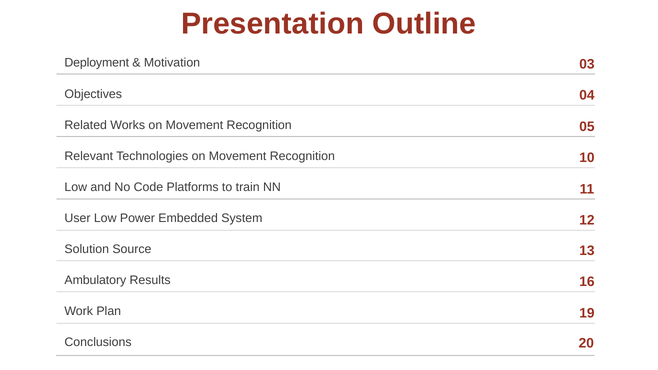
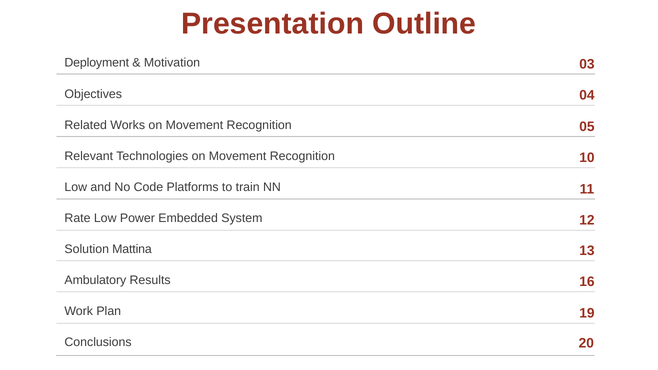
User: User -> Rate (77, 218)
Source: Source -> Mattina (132, 249)
